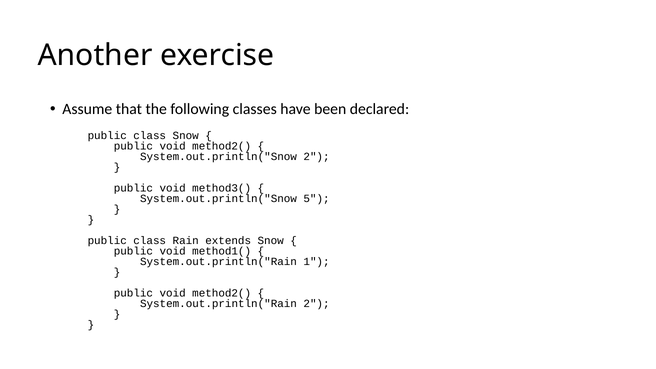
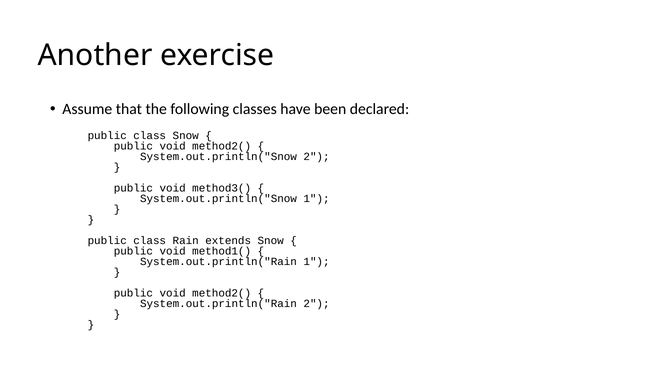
System.out.println("Snow 5: 5 -> 1 (317, 199)
